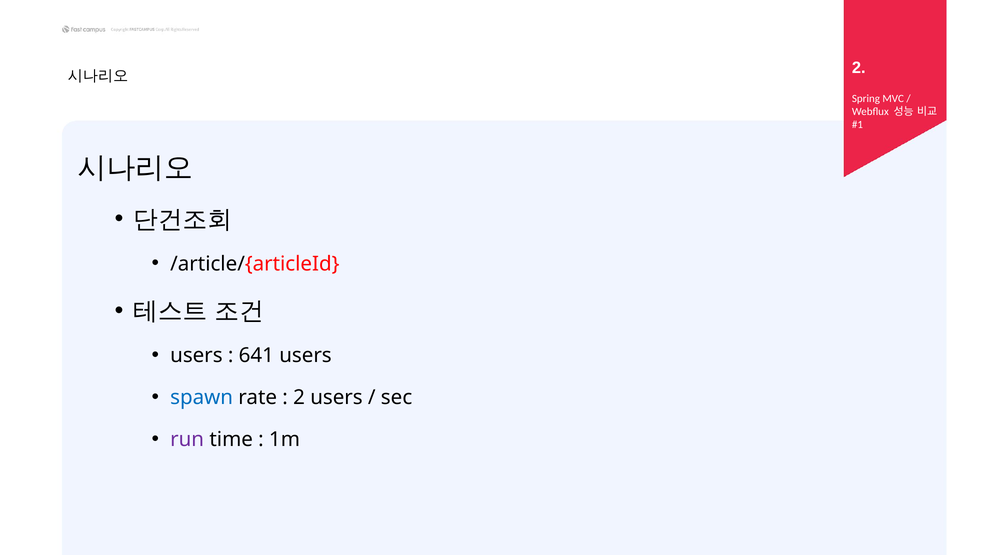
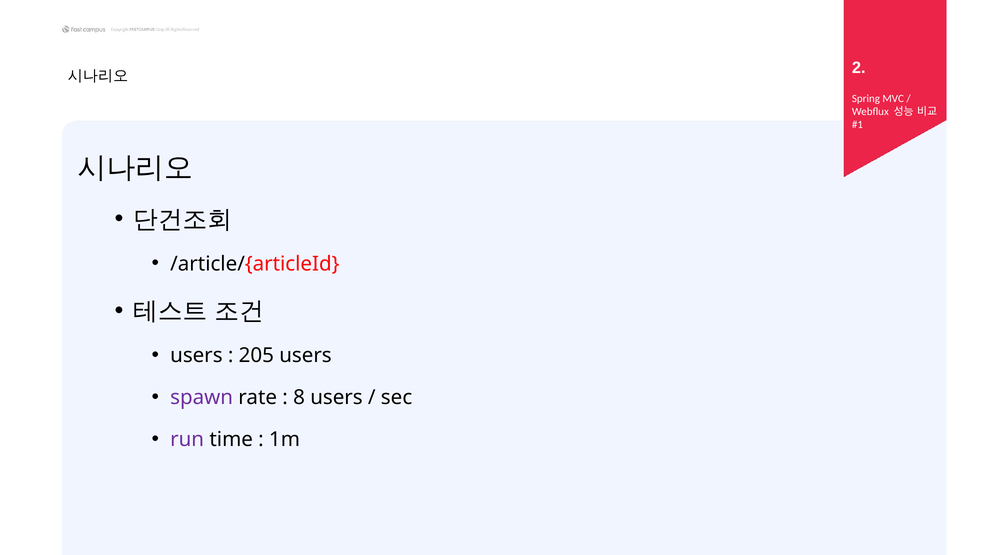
641: 641 -> 205 (256, 356)
spawn colour: blue -> purple (202, 398)
2: 2 -> 8 (299, 398)
